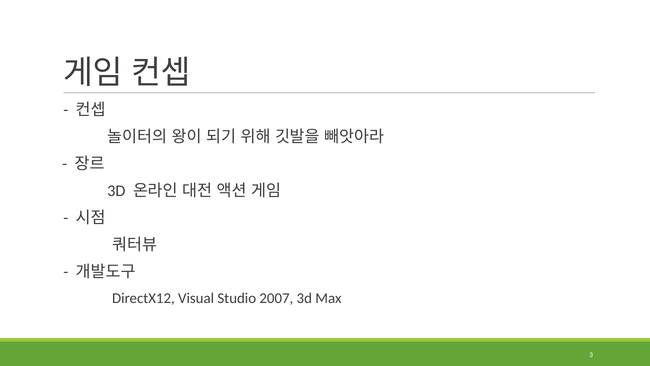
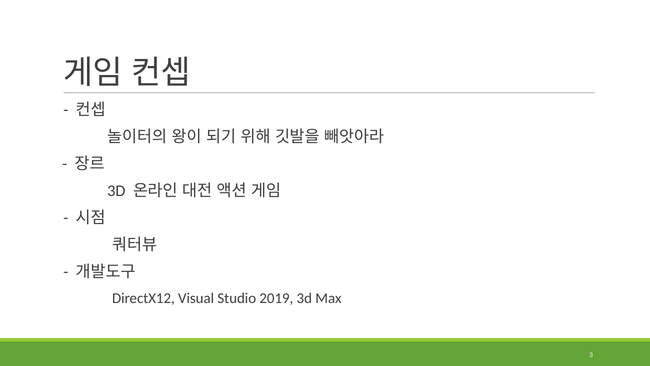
2007: 2007 -> 2019 (276, 298)
